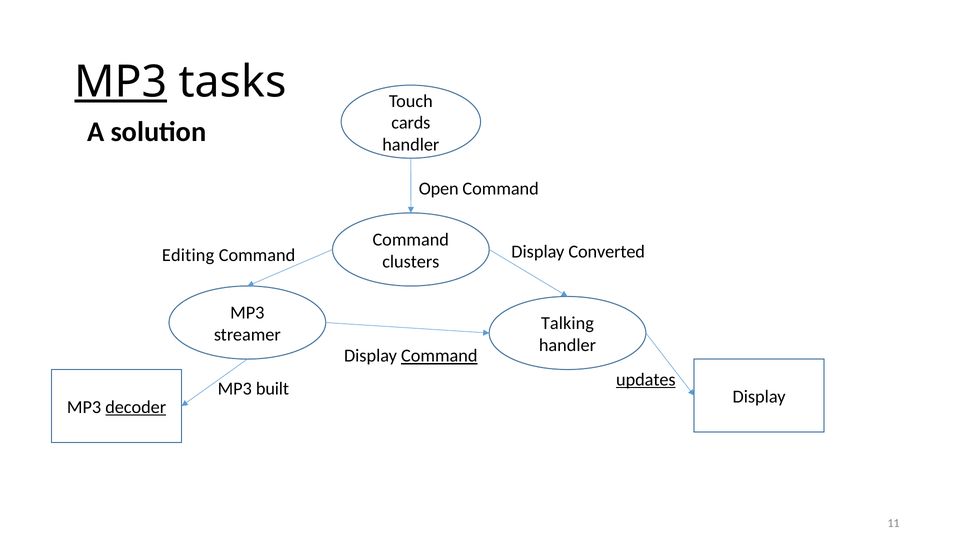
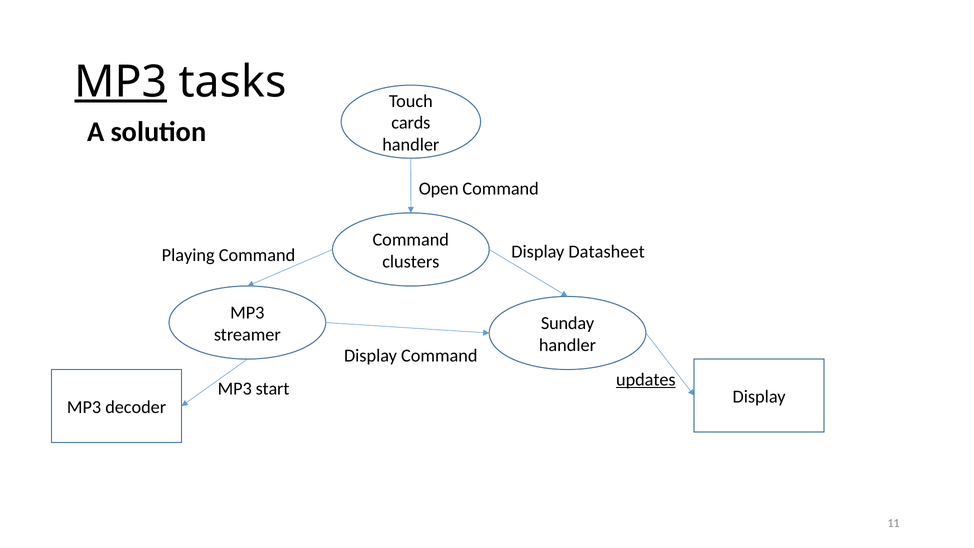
Editing: Editing -> Playing (188, 255)
Converted: Converted -> Datasheet (607, 251)
Talking: Talking -> Sunday (568, 323)
Command underline: present -> none (439, 356)
built: built -> start (272, 388)
decoder underline: present -> none (136, 407)
